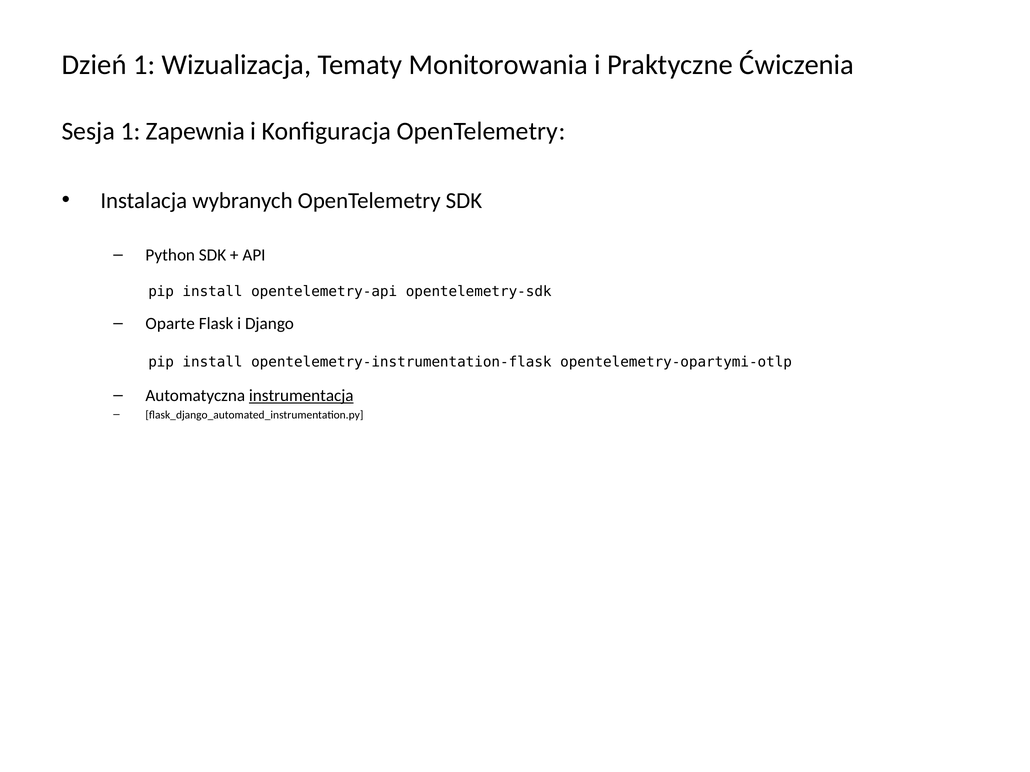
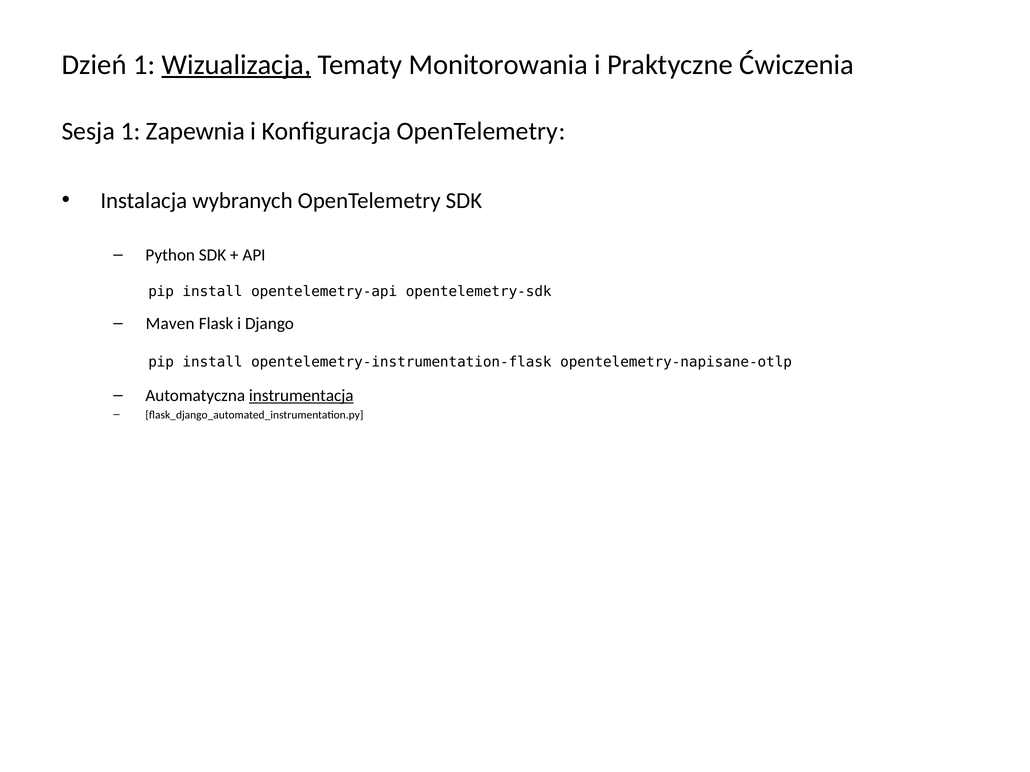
Wizualizacja underline: none -> present (236, 65)
Oparte: Oparte -> Maven (170, 324)
opentelemetry-opartymi-otlp: opentelemetry-opartymi-otlp -> opentelemetry-napisane-otlp (676, 362)
